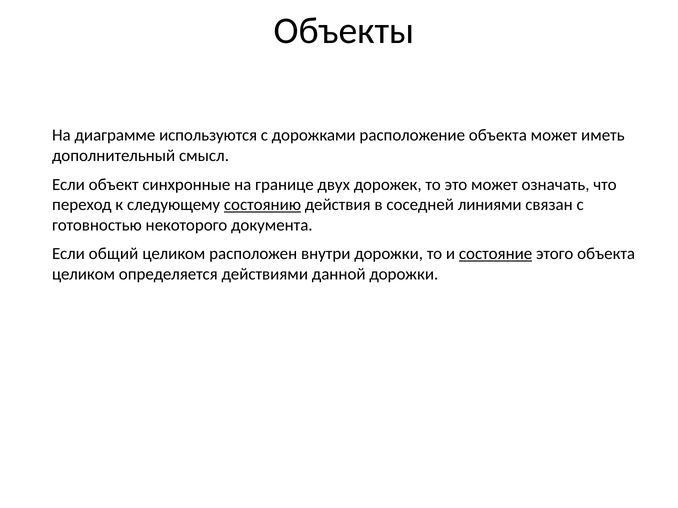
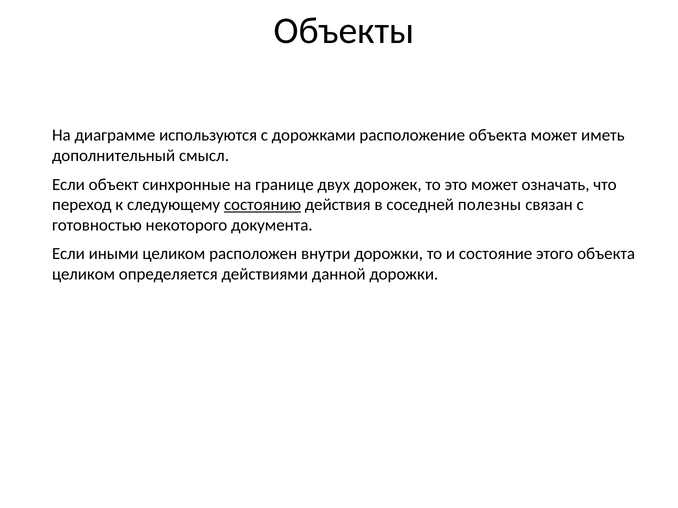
линиями: линиями -> полезны (489, 205)
общий: общий -> иными (114, 254)
состояние underline: present -> none (496, 254)
